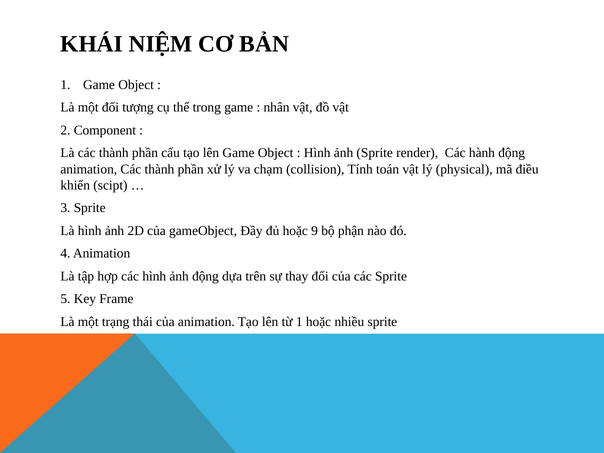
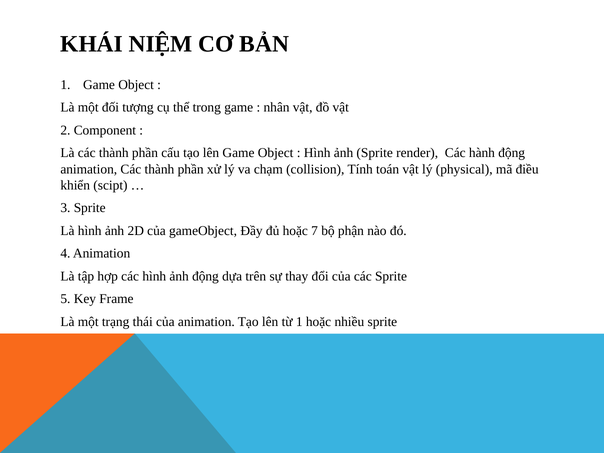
9: 9 -> 7 (315, 231)
